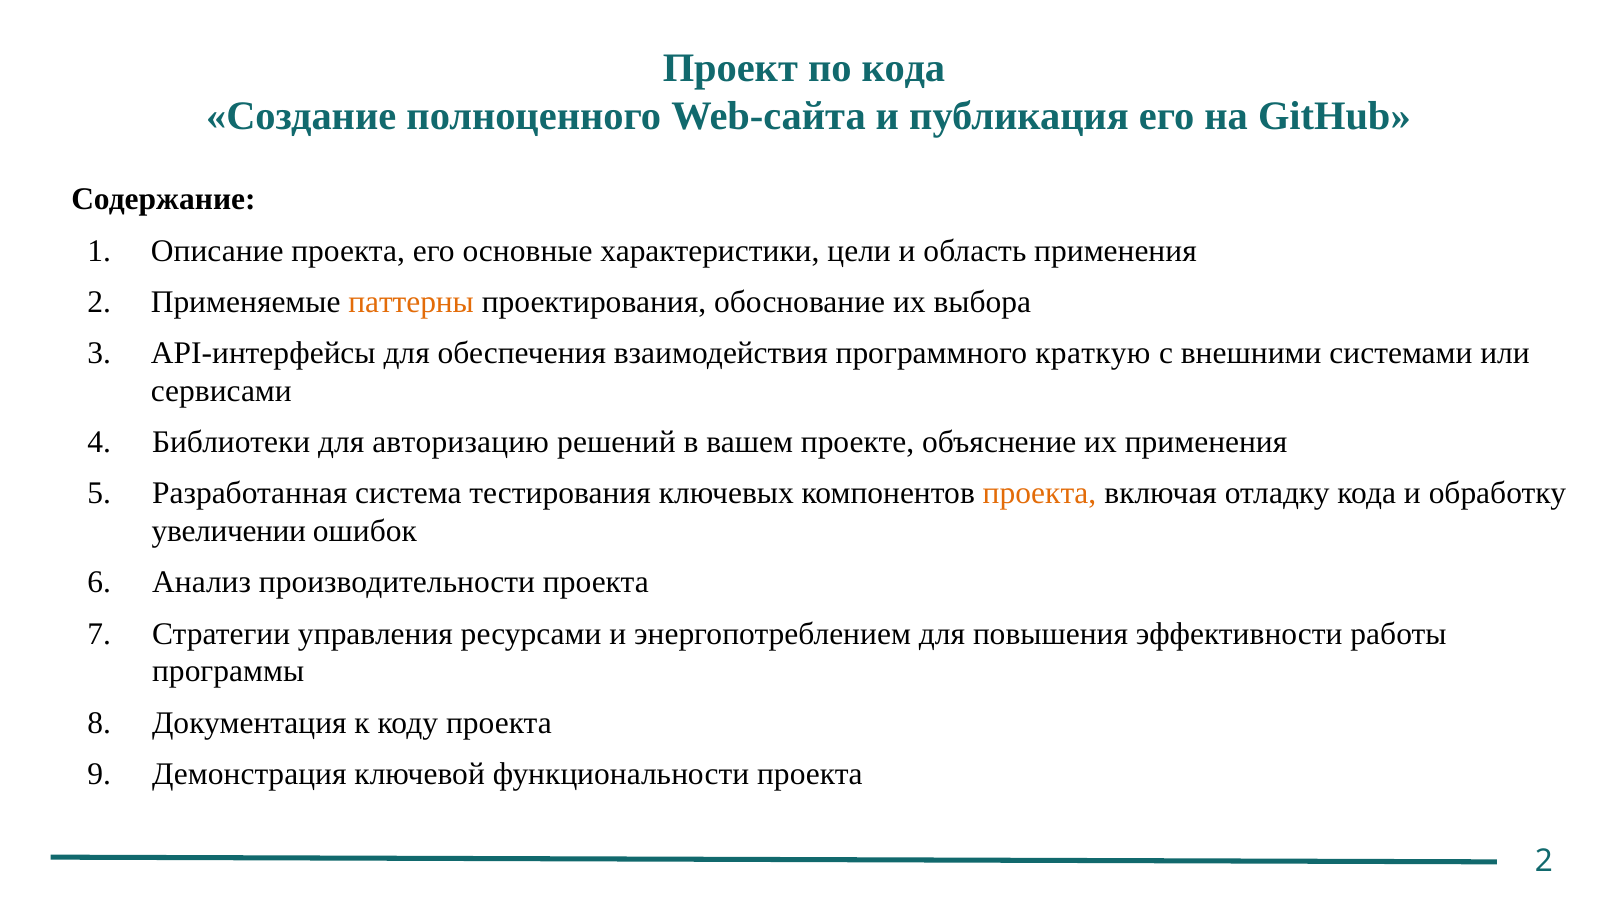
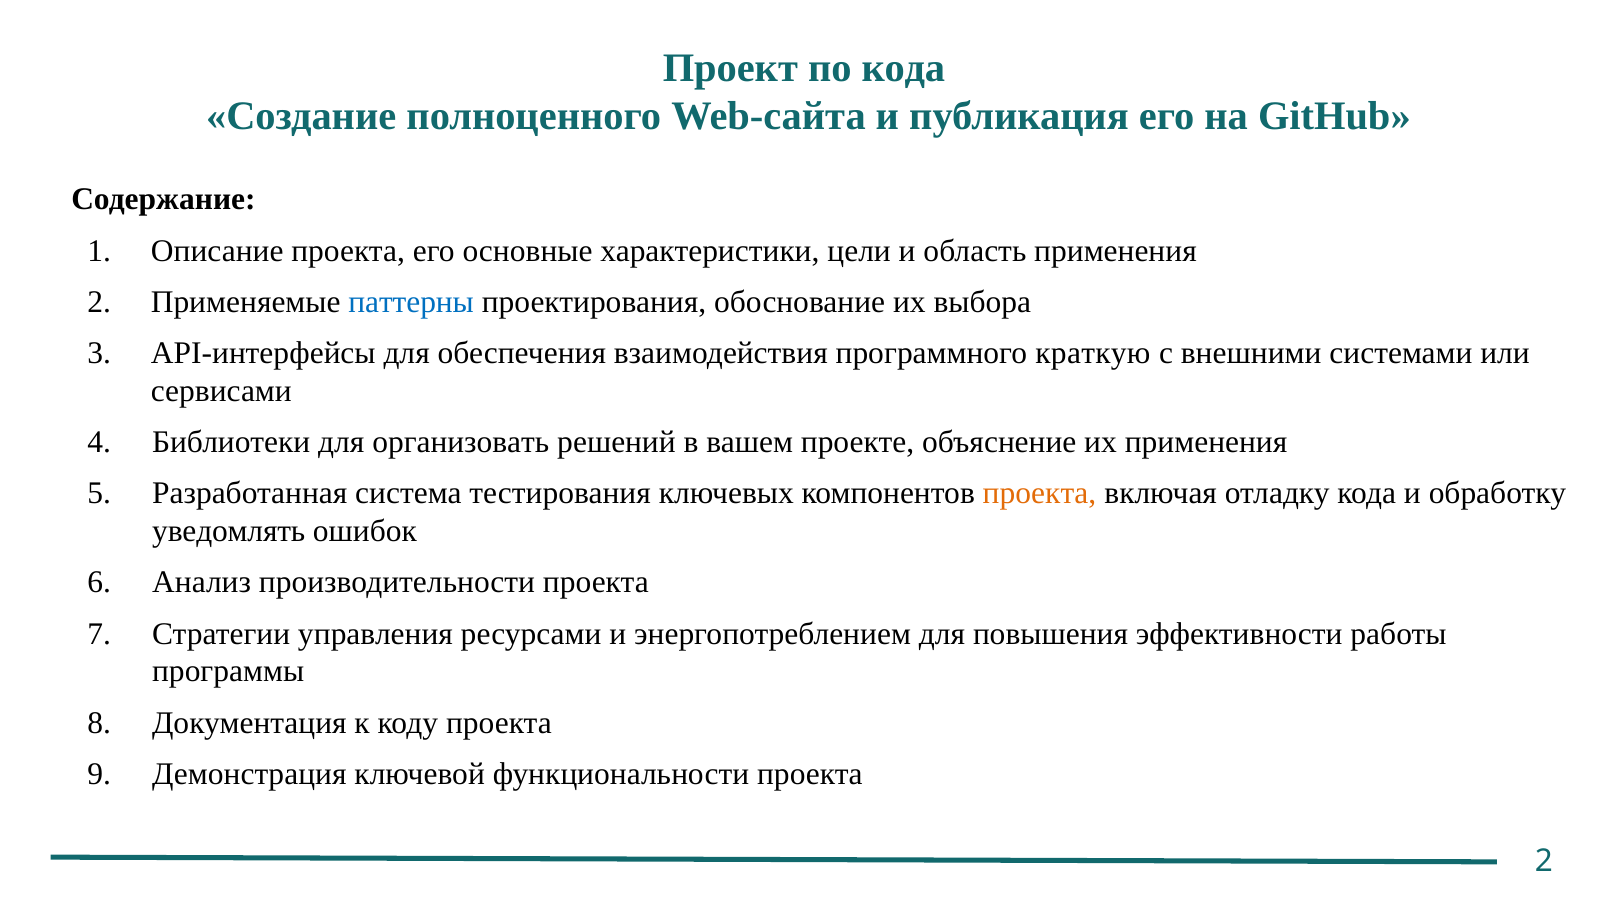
паттерны colour: orange -> blue (411, 302)
авторизацию: авторизацию -> организовать (461, 442)
увеличении: увеличении -> уведомлять (229, 531)
